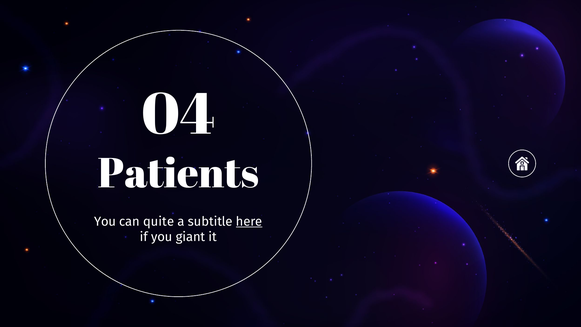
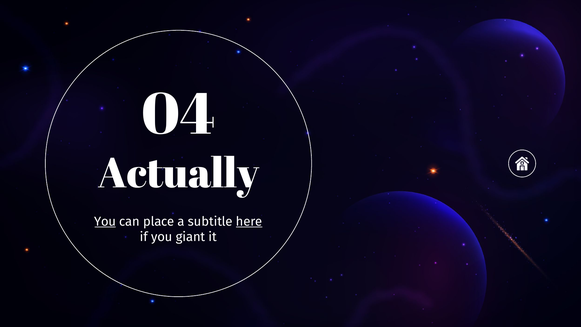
Patients: Patients -> Actually (179, 174)
You underline: none -> present (105, 221)
quite: quite -> place (159, 221)
